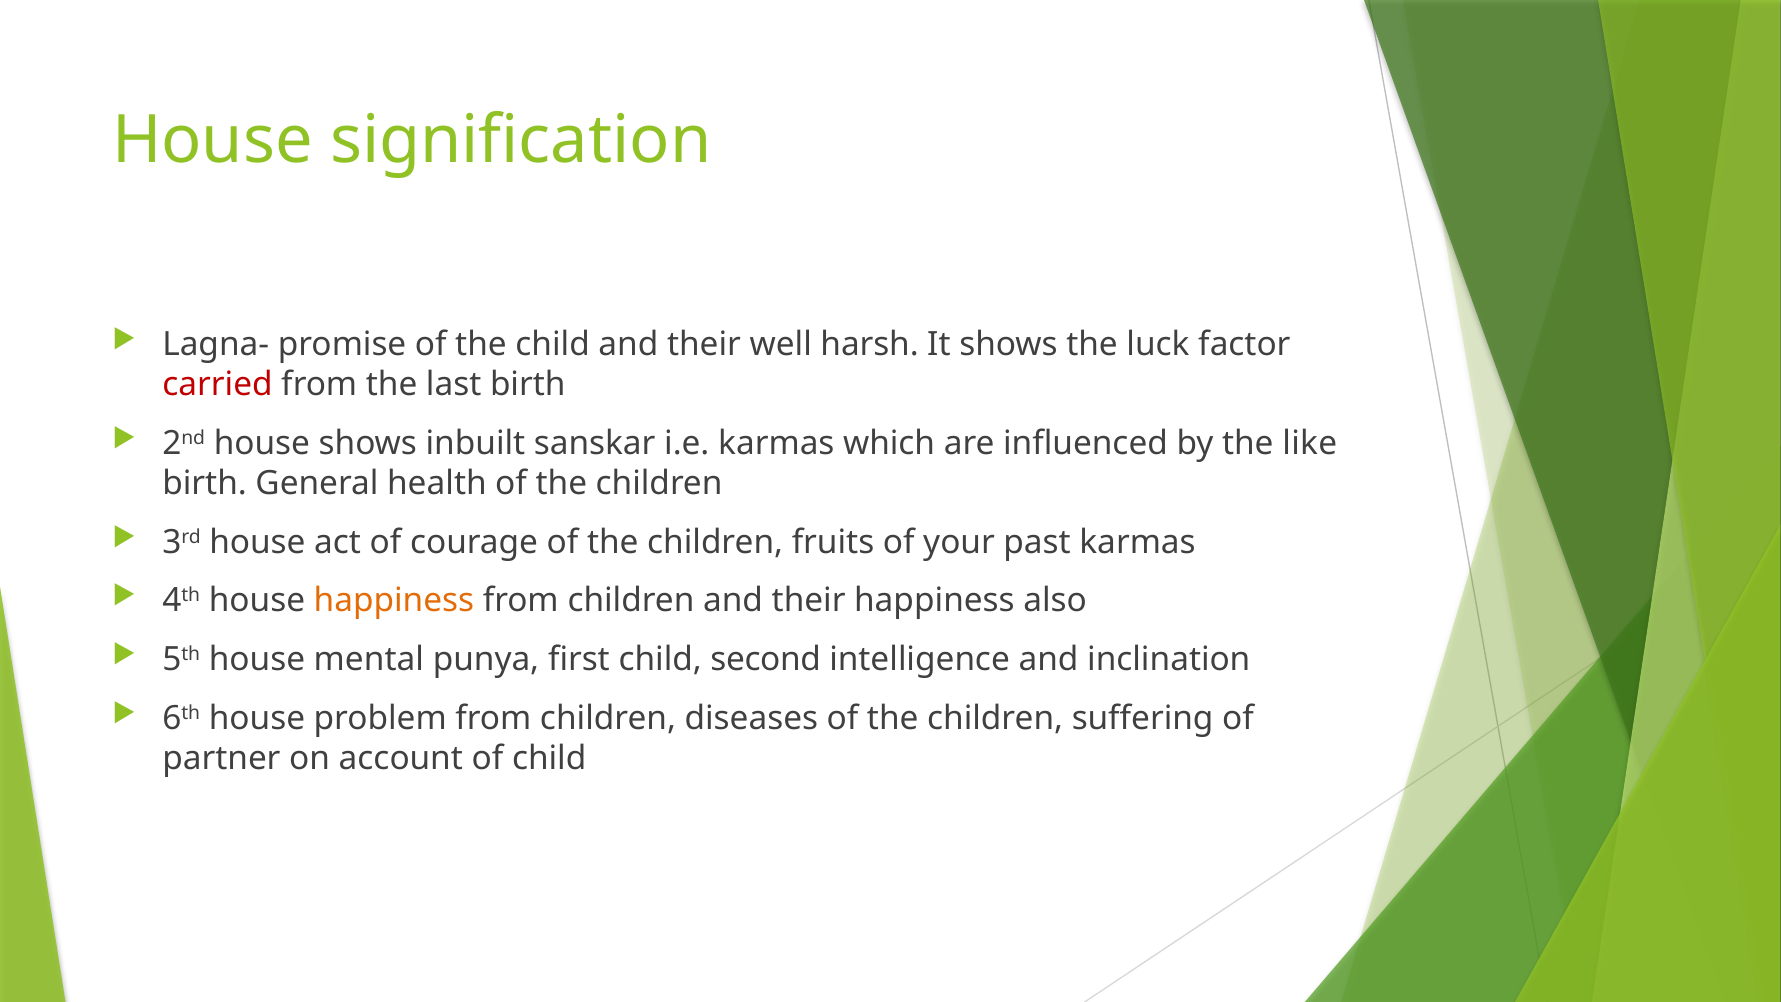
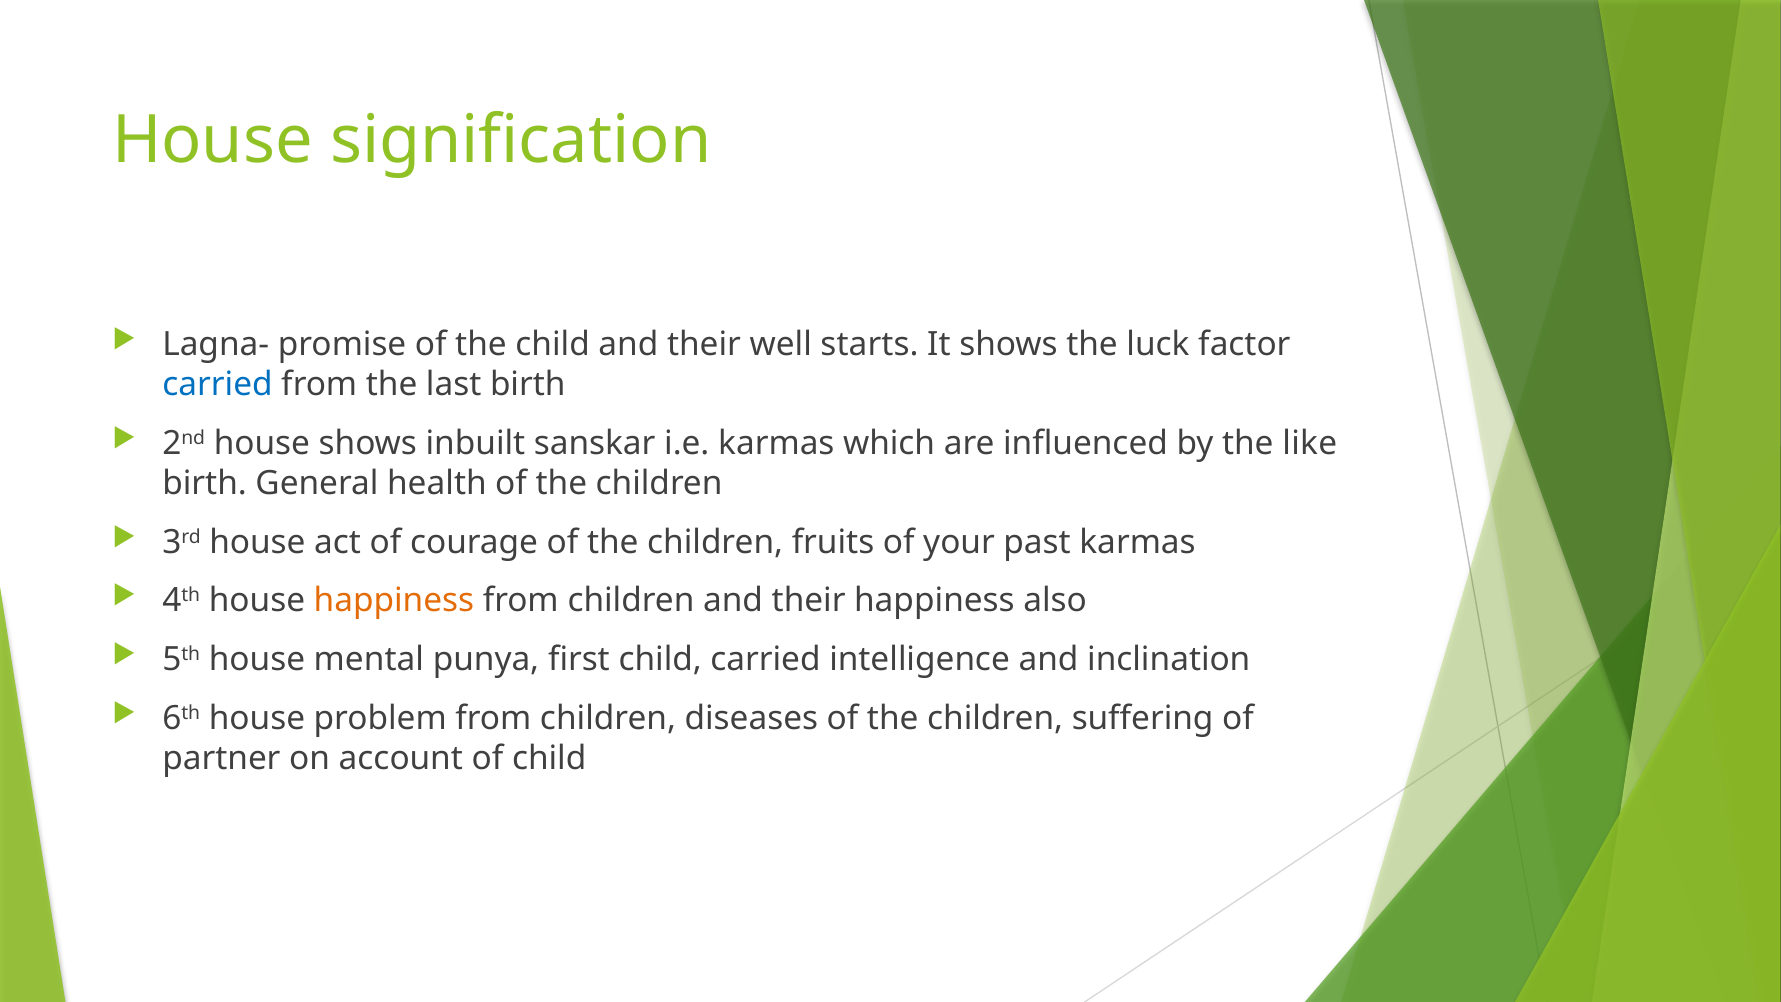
harsh: harsh -> starts (870, 345)
carried colour: red -> blue (218, 385)
child second: second -> carried (766, 659)
